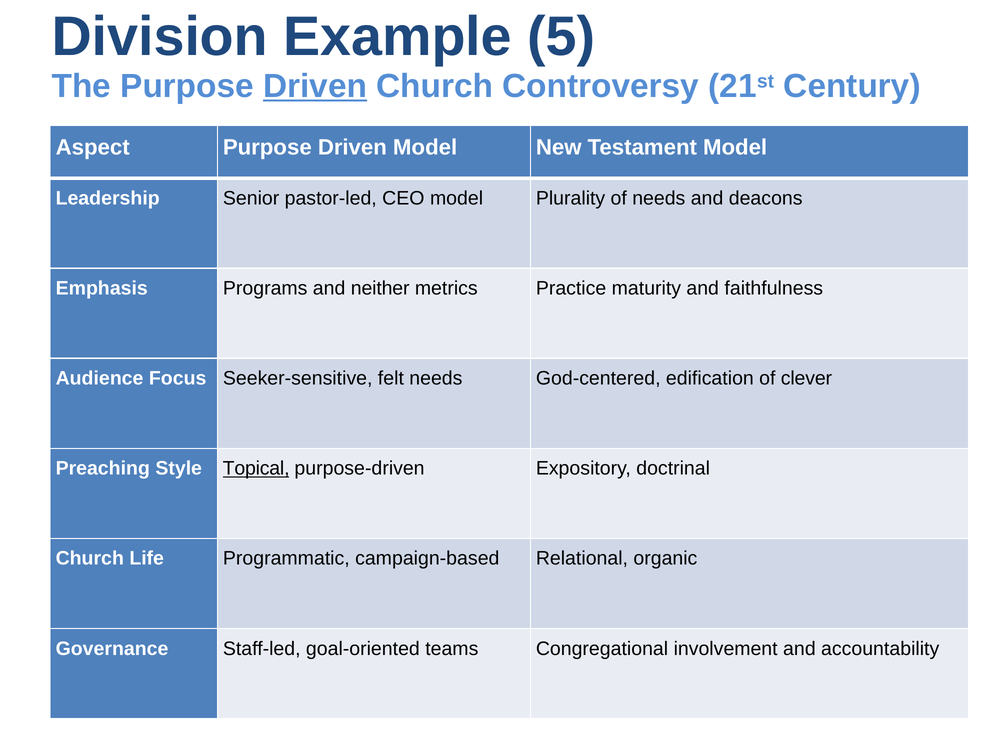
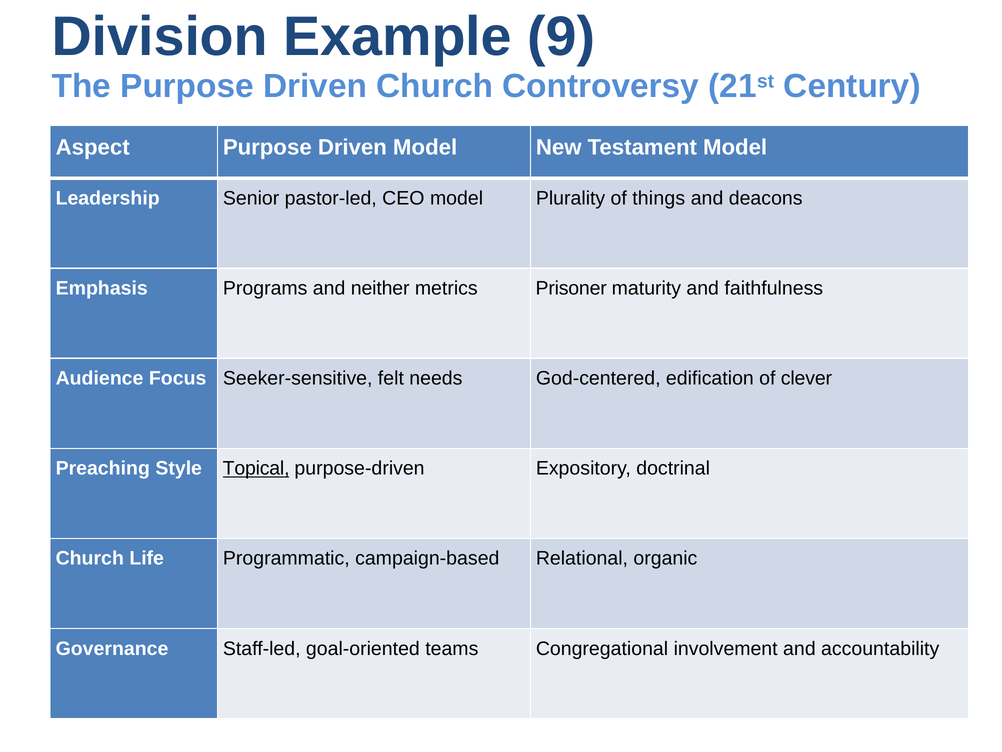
5: 5 -> 9 (561, 37)
Driven underline: present -> none (315, 86)
of needs: needs -> things (659, 198)
Practice: Practice -> Prisoner (571, 288)
